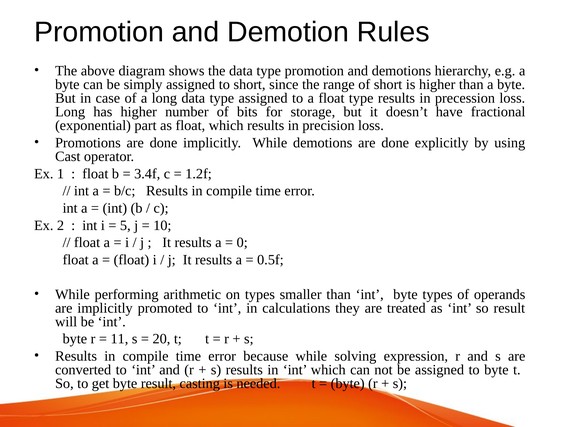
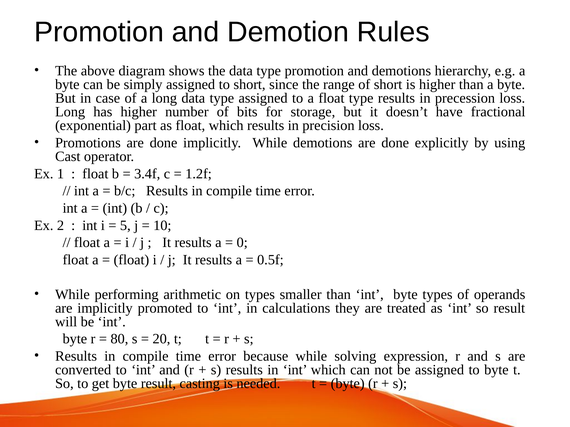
11: 11 -> 80 (119, 339)
